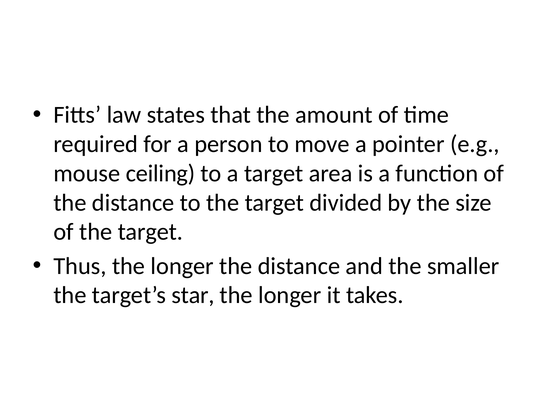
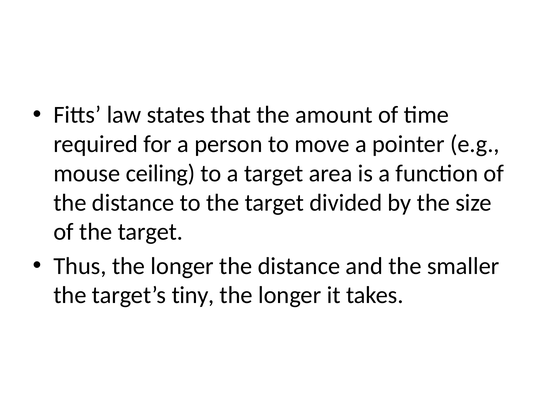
star: star -> tiny (193, 295)
